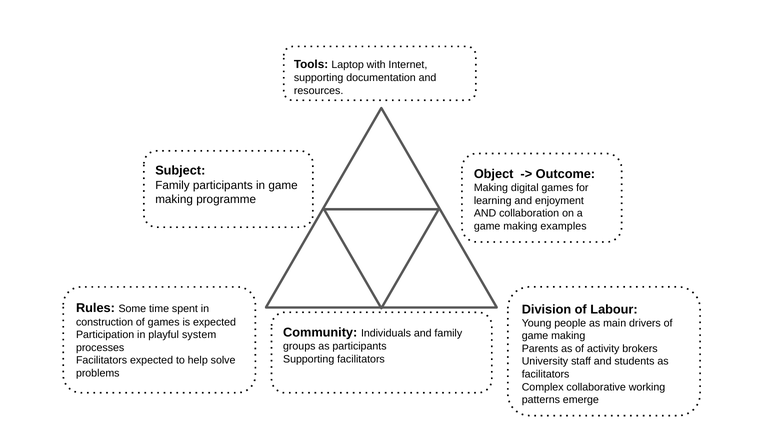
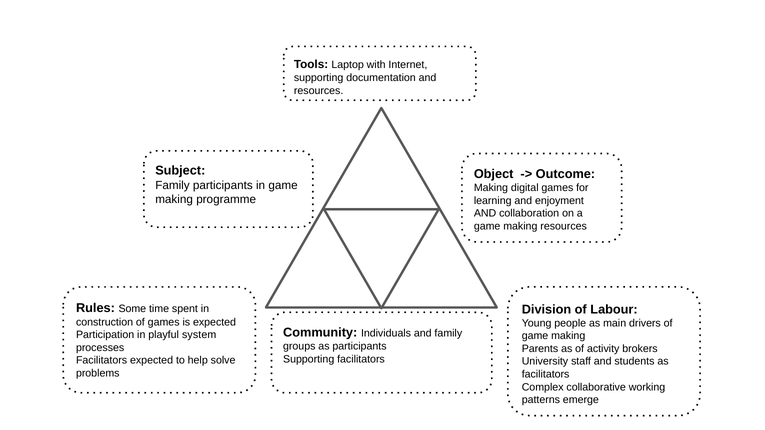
making examples: examples -> resources (564, 226)
